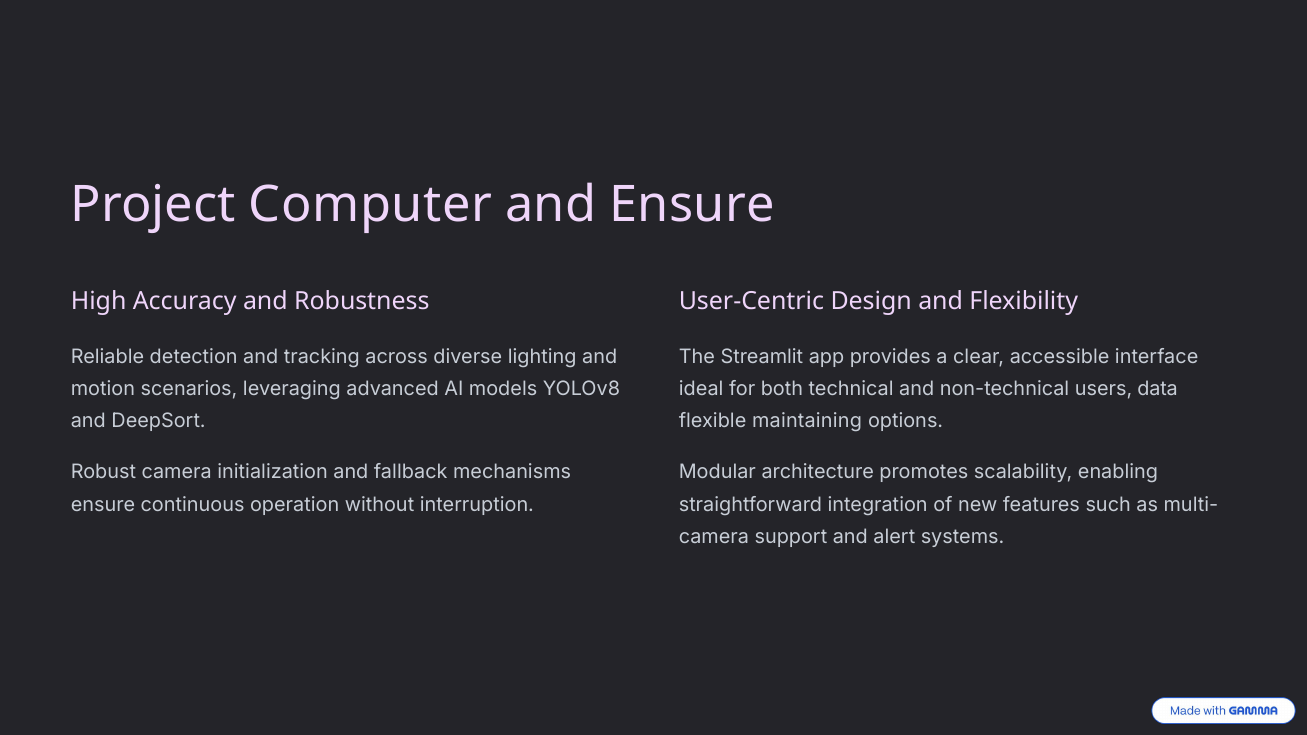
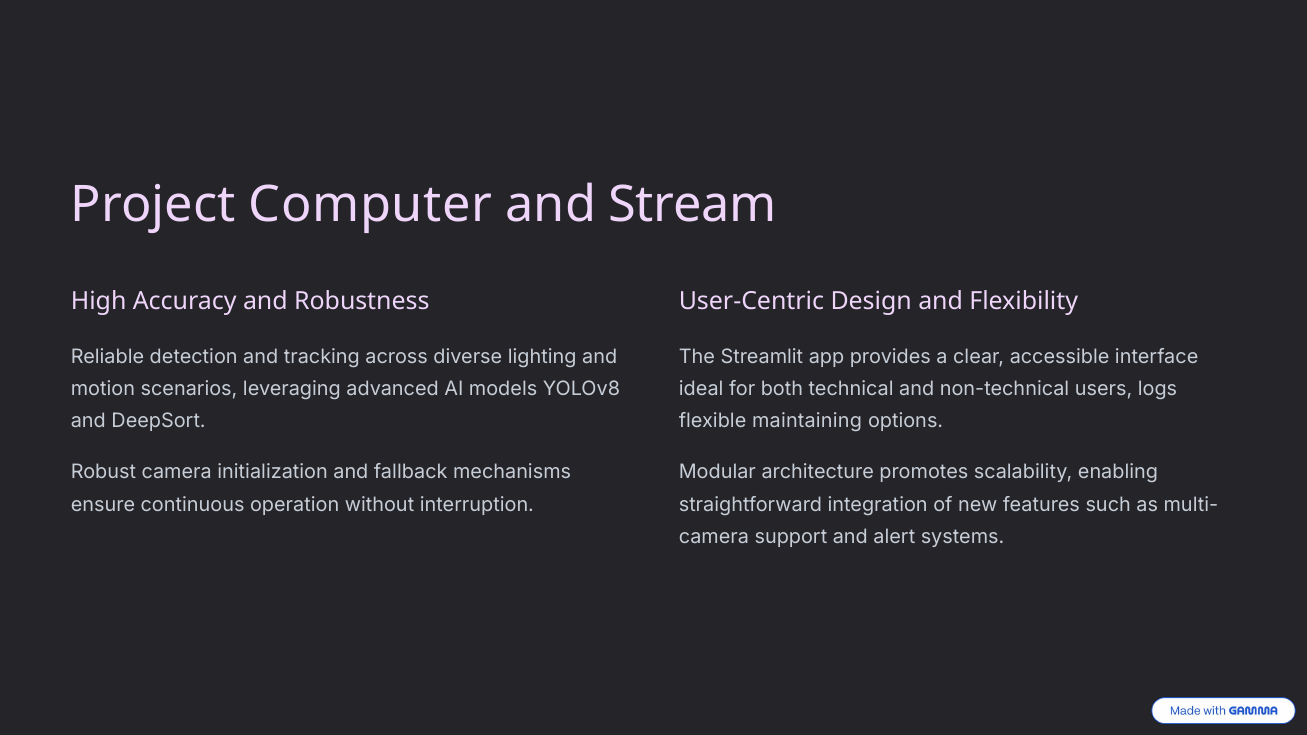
and Ensure: Ensure -> Stream (693, 205)
data: data -> logs (1158, 389)
